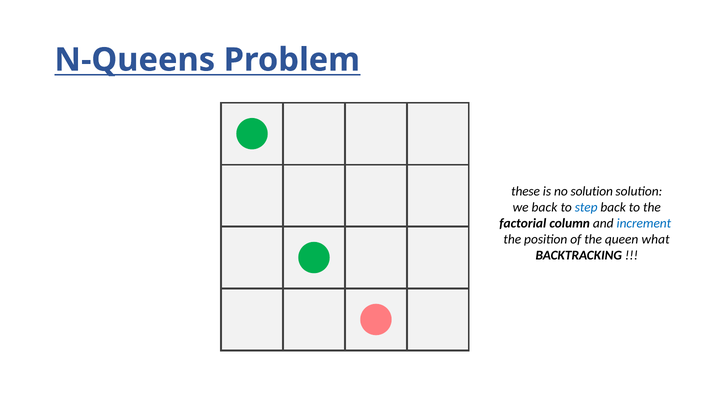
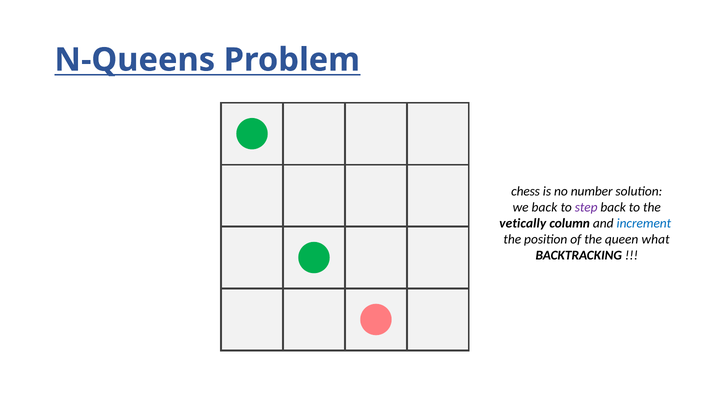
these: these -> chess (526, 191)
no solution: solution -> number (592, 191)
step colour: blue -> purple (586, 207)
factorial: factorial -> vetically (523, 223)
